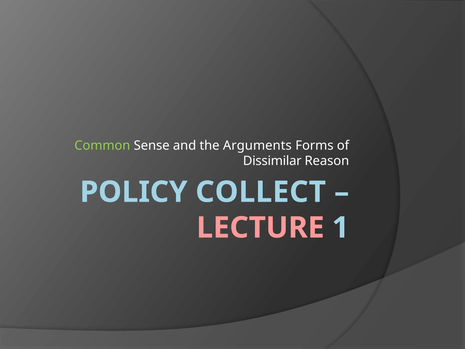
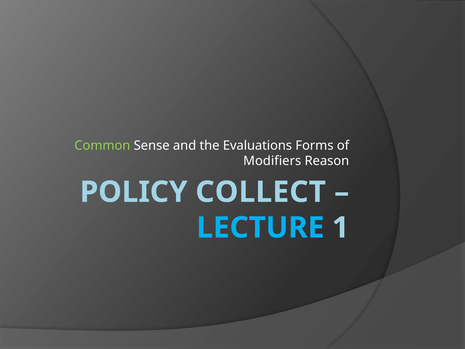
Arguments: Arguments -> Evaluations (257, 145)
Dissimilar: Dissimilar -> Modifiers (272, 161)
LECTURE colour: pink -> light blue (260, 228)
